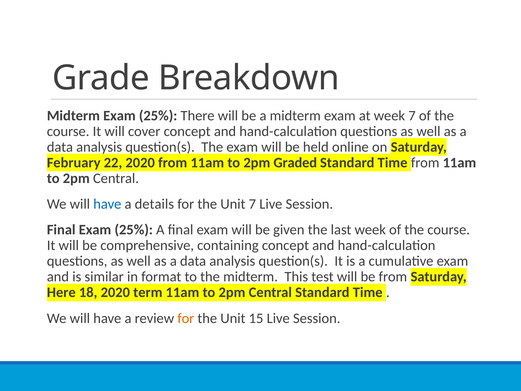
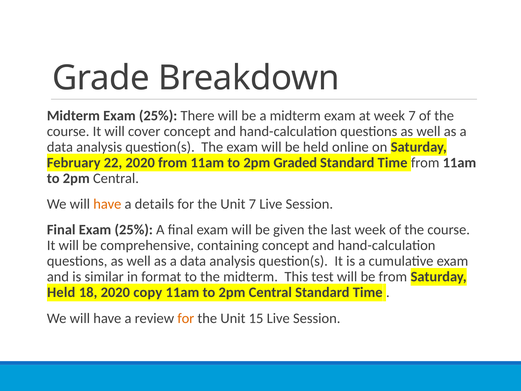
have colour: blue -> orange (107, 204)
Here: Here -> Held (61, 292)
term: term -> copy (148, 292)
